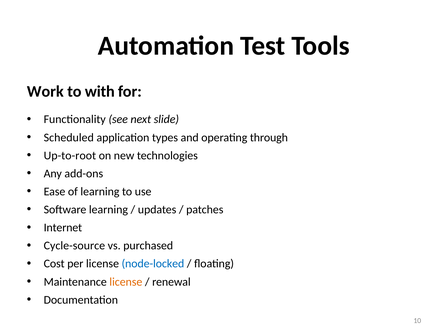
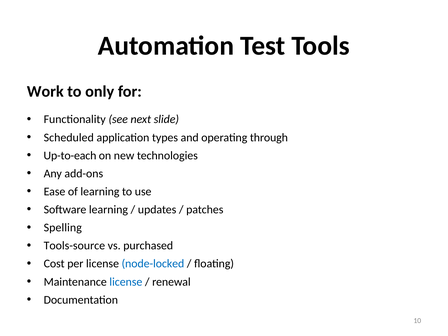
with: with -> only (100, 91)
Up-to-root: Up-to-root -> Up-to-each (70, 155)
Internet: Internet -> Spelling (63, 228)
Cycle-source: Cycle-source -> Tools-source (74, 246)
license colour: orange -> blue (126, 282)
